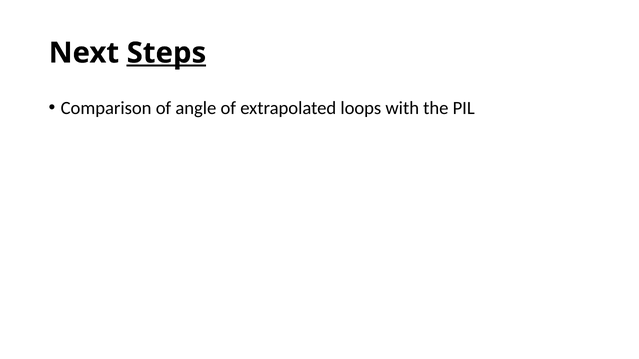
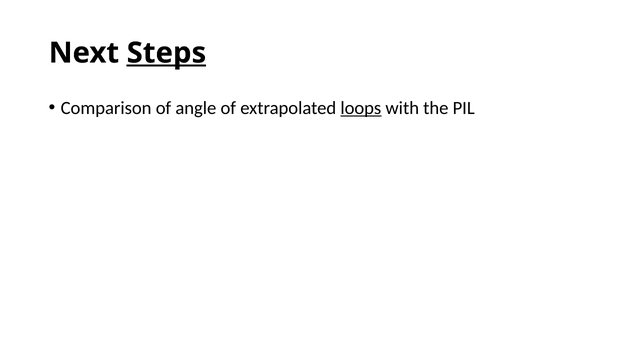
loops underline: none -> present (361, 108)
